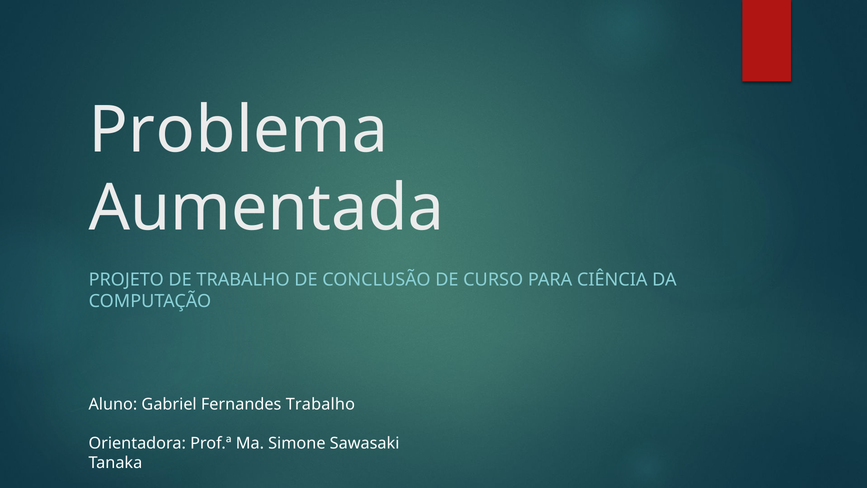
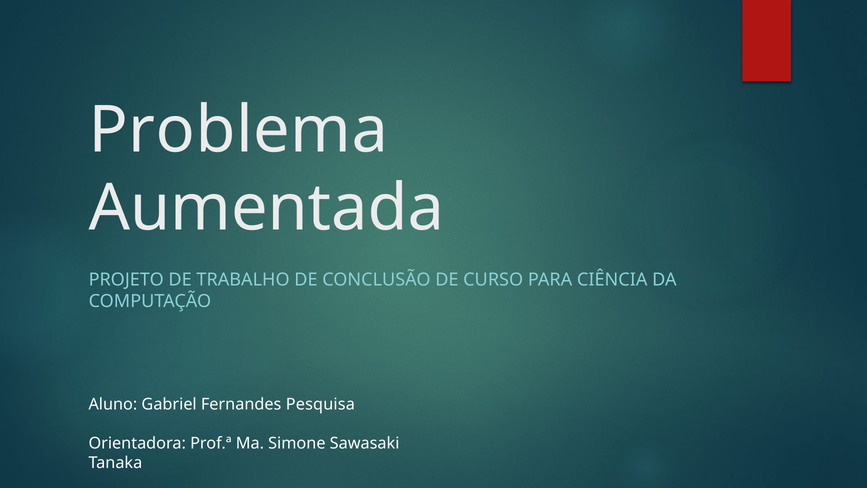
Fernandes Trabalho: Trabalho -> Pesquisa (320, 404)
